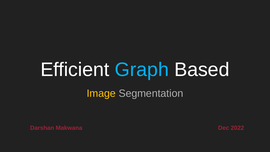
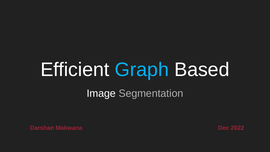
Image colour: yellow -> white (101, 93)
